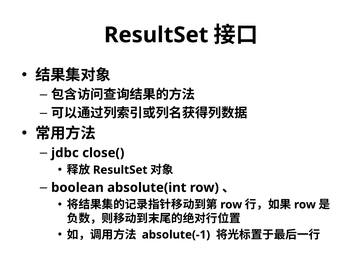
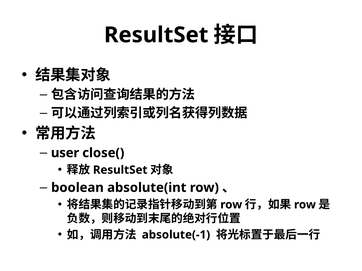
jdbc: jdbc -> user (65, 153)
